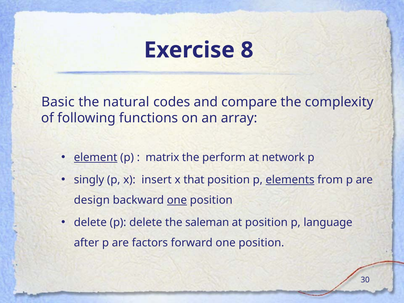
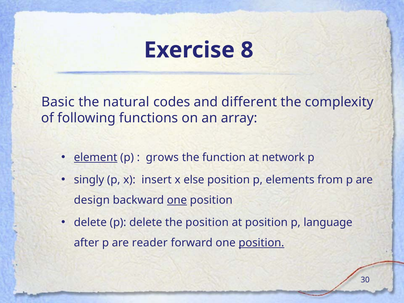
compare: compare -> different (249, 102)
matrix: matrix -> grows (162, 157)
perform: perform -> function (224, 157)
that: that -> else (194, 180)
elements underline: present -> none (290, 180)
the saleman: saleman -> position (207, 223)
factors: factors -> reader (150, 243)
position underline: none -> present (261, 243)
